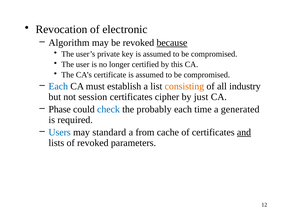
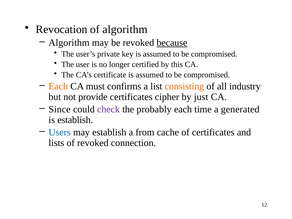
of electronic: electronic -> algorithm (125, 29)
Each colour: blue -> orange (58, 86)
establish: establish -> confirms (124, 86)
session: session -> provide (93, 97)
Phase: Phase -> Since (60, 109)
check colour: blue -> purple (108, 109)
is required: required -> establish (75, 120)
may standard: standard -> establish (109, 132)
and underline: present -> none (244, 132)
parameters: parameters -> connection (133, 143)
